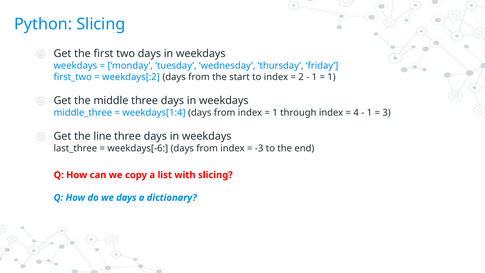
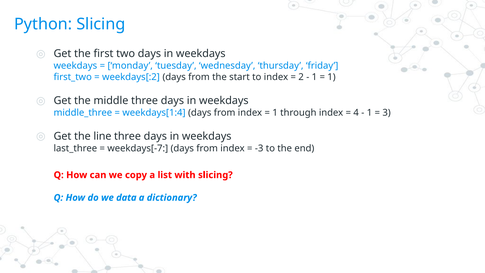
weekdays[-6: weekdays[-6 -> weekdays[-7 (138, 148)
we days: days -> data (126, 198)
